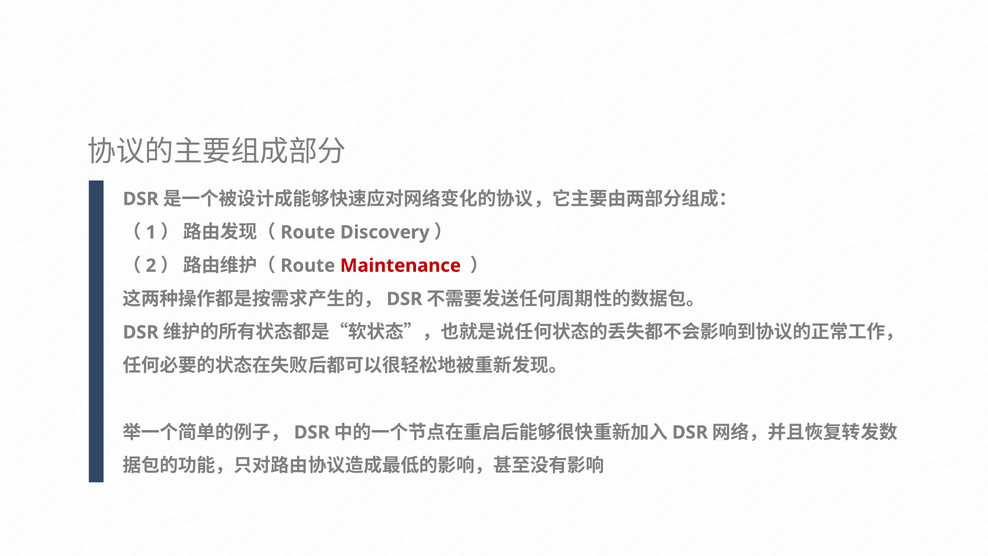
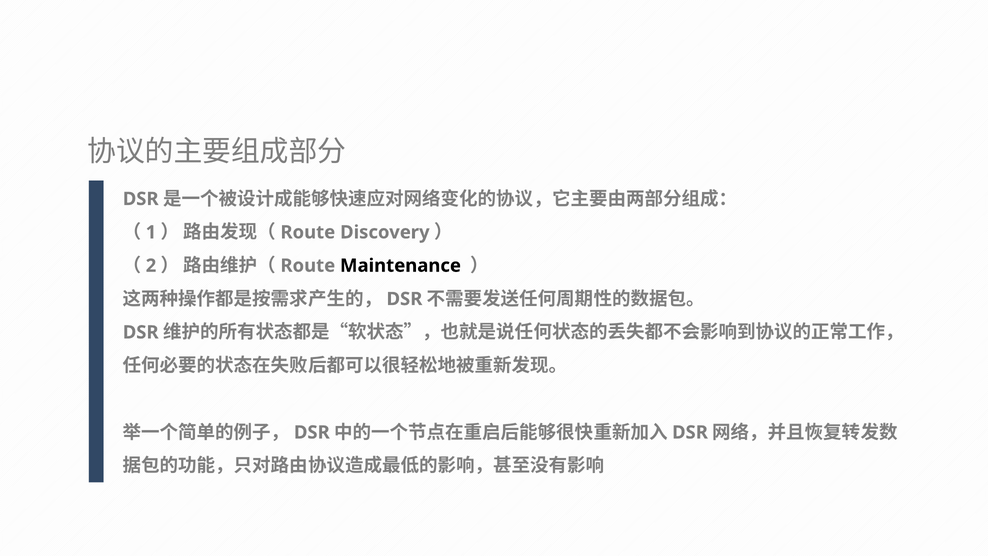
Maintenance colour: red -> black (401, 266)
